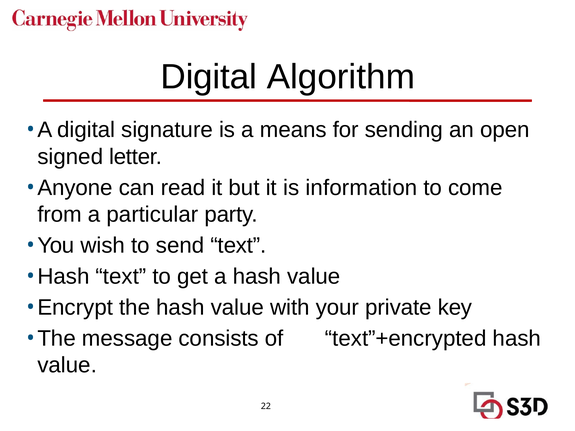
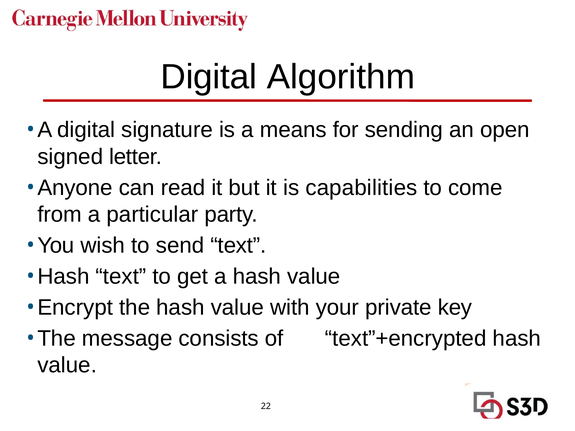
information: information -> capabilities (361, 188)
